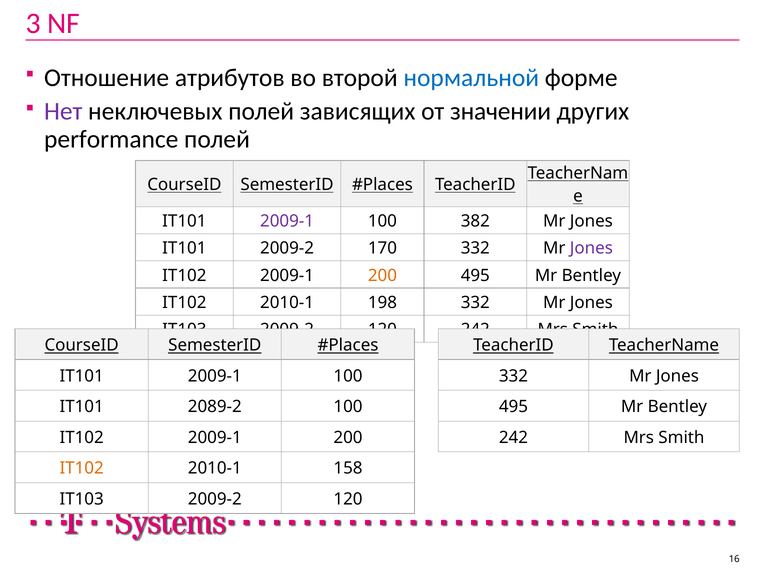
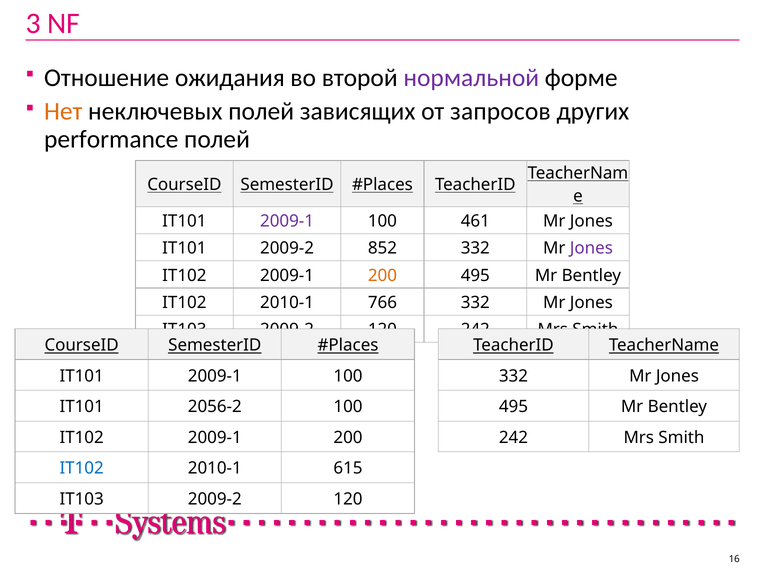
атрибутов: атрибутов -> ожидания (230, 78)
нормальной colour: blue -> purple (471, 78)
Нет colour: purple -> orange (63, 112)
значении: значении -> запросов (500, 112)
382: 382 -> 461 (475, 221)
170: 170 -> 852 (382, 248)
198: 198 -> 766 (382, 302)
2089-2: 2089-2 -> 2056-2 (215, 407)
IT102 colour: orange -> blue (82, 468)
158: 158 -> 615 (348, 468)
